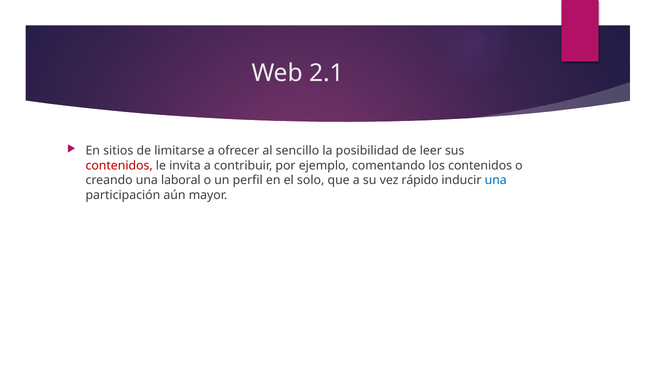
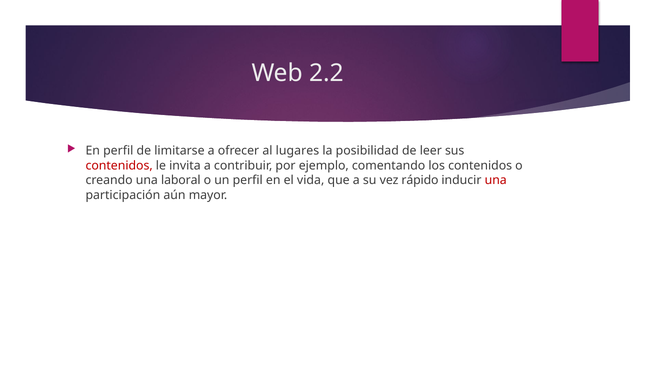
2.1: 2.1 -> 2.2 (327, 73)
En sitios: sitios -> perfil (118, 151)
sencillo: sencillo -> lugares (297, 151)
solo: solo -> vida (311, 180)
una colour: blue -> red (496, 180)
